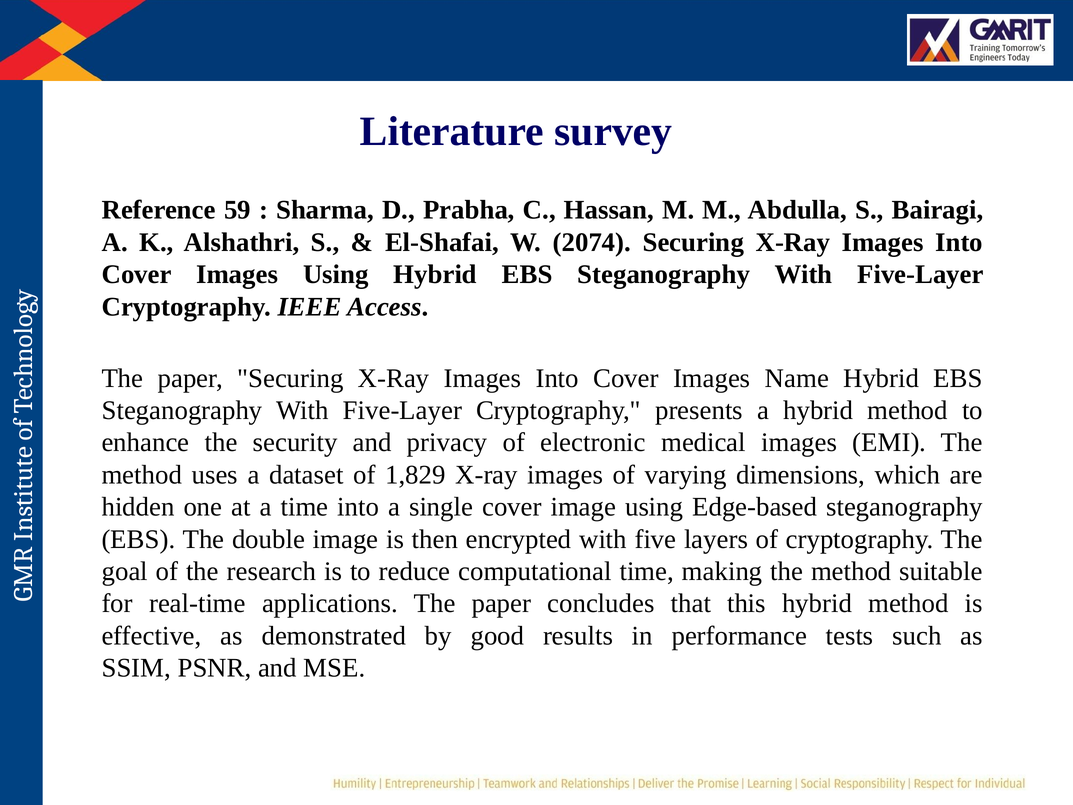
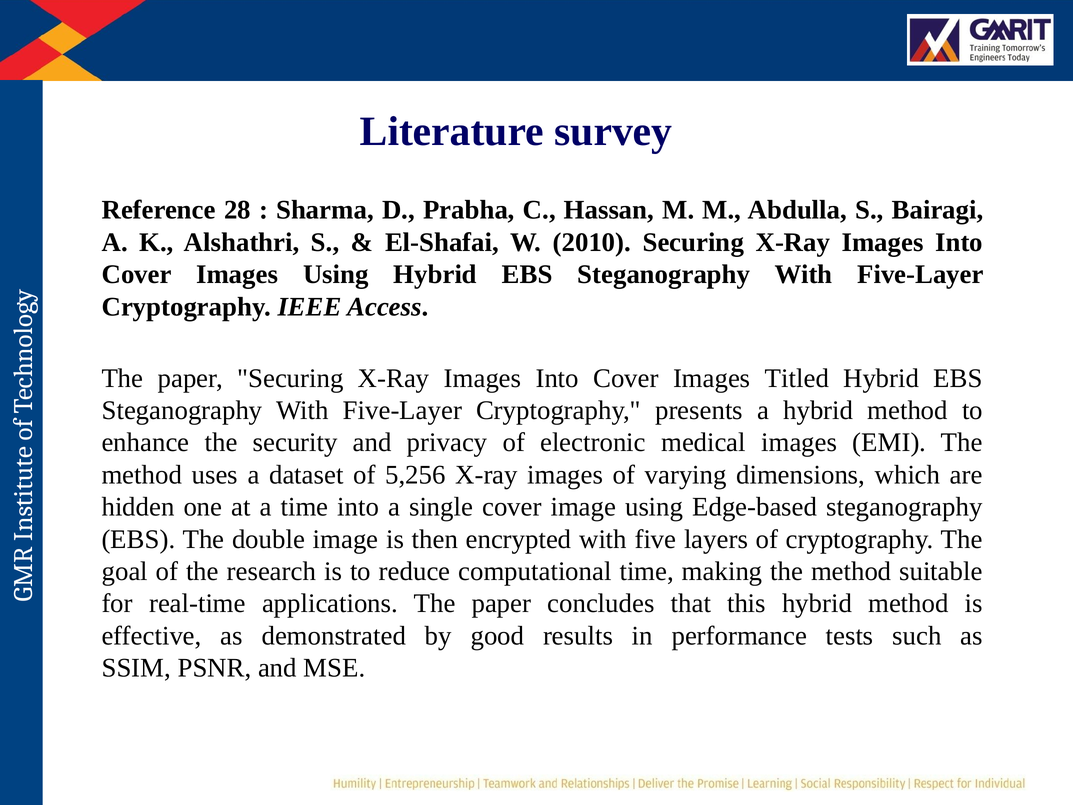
59: 59 -> 28 (237, 210)
2074: 2074 -> 2010 (592, 242)
Name: Name -> Titled (797, 378)
1,829: 1,829 -> 5,256 (415, 475)
